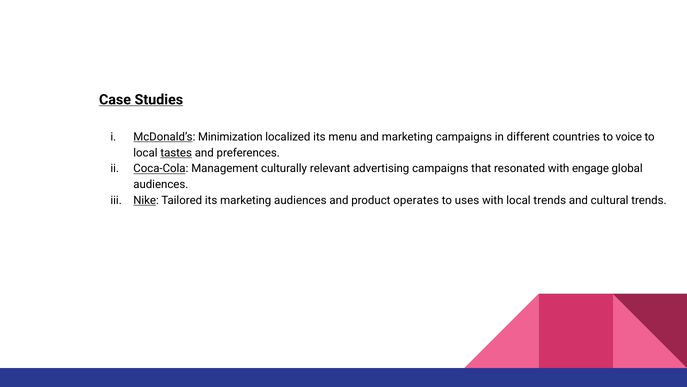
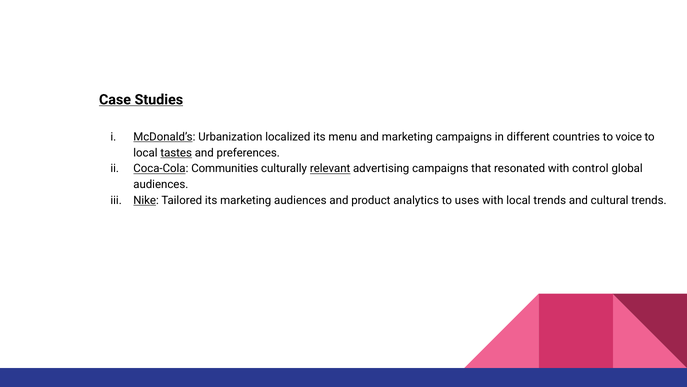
Minimization: Minimization -> Urbanization (230, 137)
Management: Management -> Communities (225, 168)
relevant underline: none -> present (330, 168)
engage: engage -> control (590, 168)
operates: operates -> analytics (416, 200)
